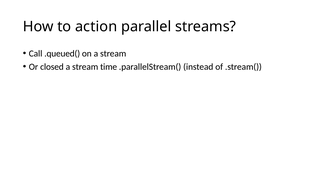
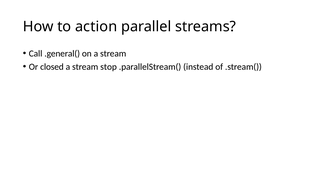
.queued(: .queued( -> .general( (62, 53)
time: time -> stop (109, 67)
